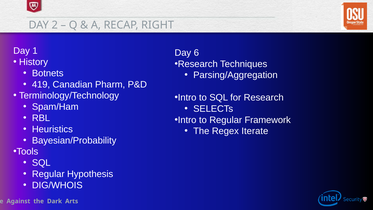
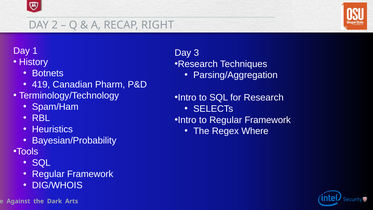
6: 6 -> 3 (196, 53)
Iterate: Iterate -> Where (255, 131)
Hypothesis: Hypothesis -> Framework (90, 174)
